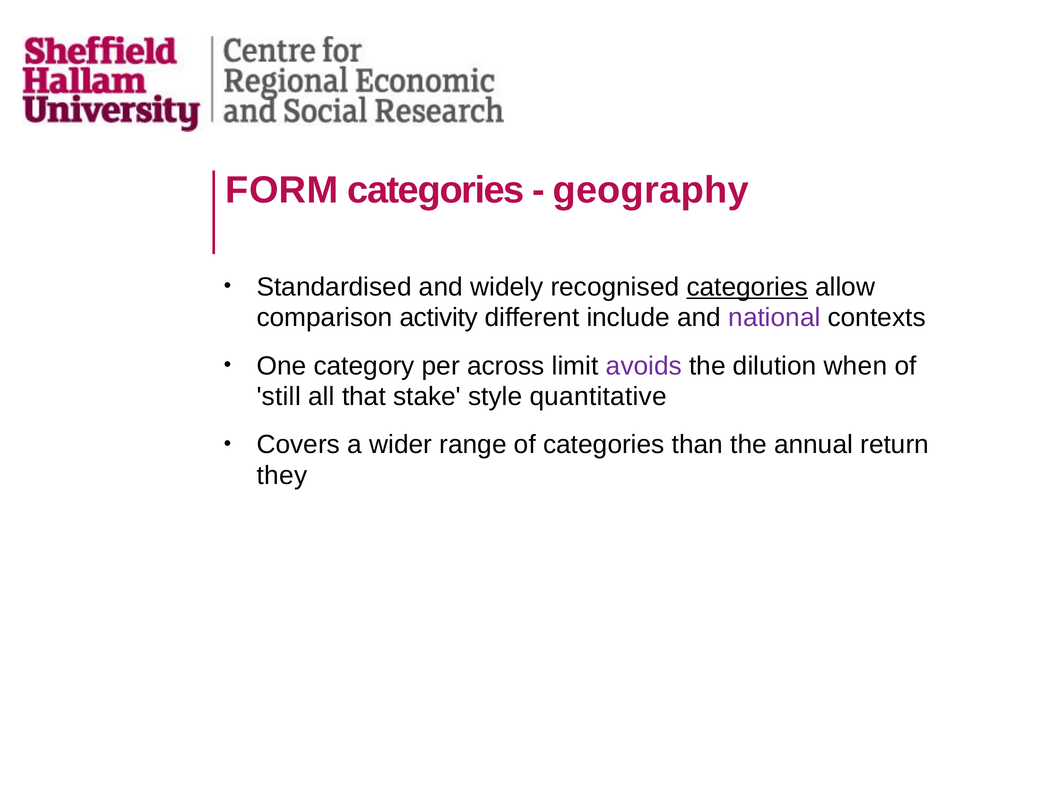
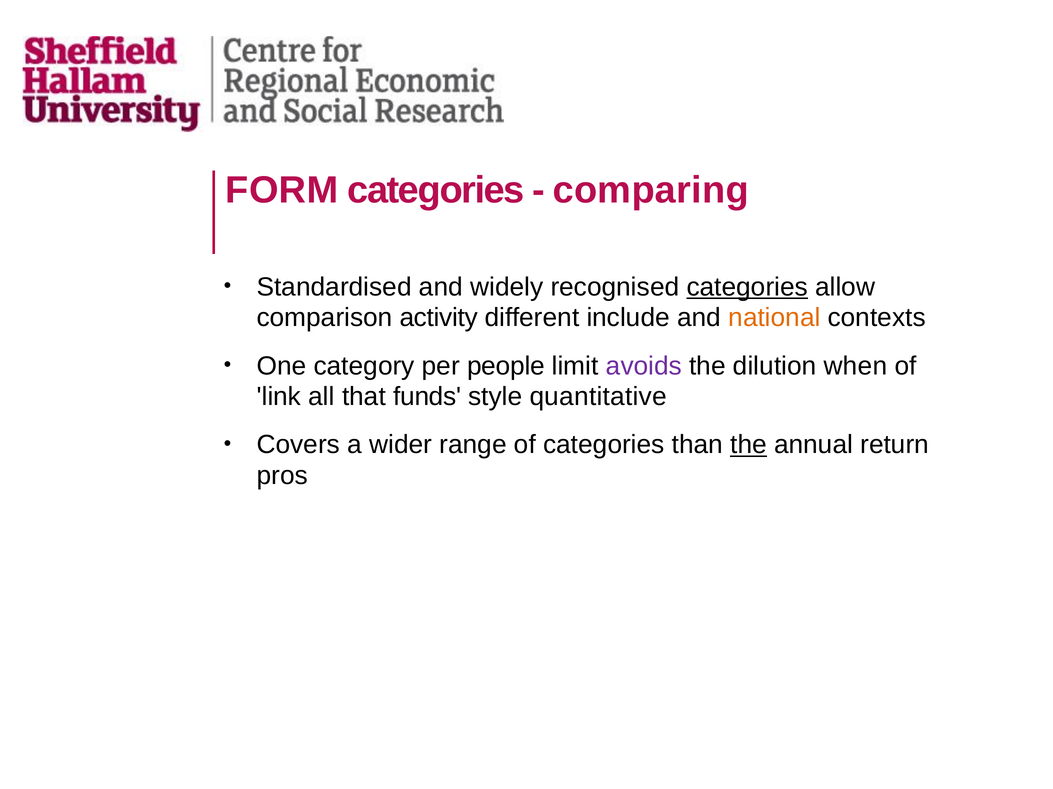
geography: geography -> comparing (651, 190)
national colour: purple -> orange (774, 318)
across: across -> people (506, 366)
still: still -> link (279, 397)
stake: stake -> funds (427, 397)
the underline: none -> present (748, 445)
they: they -> pros (282, 476)
